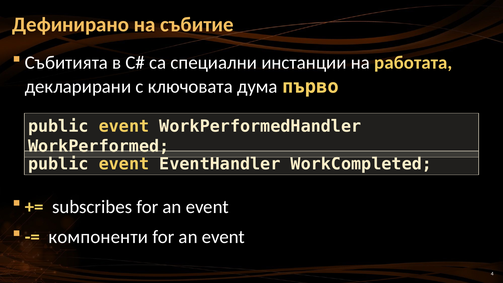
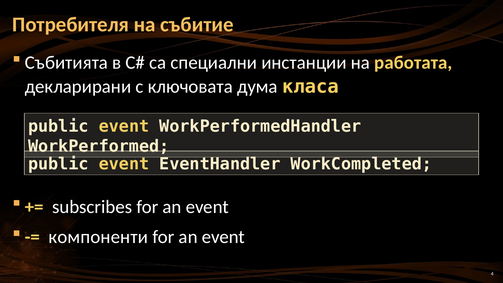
Дефинирано: Дефинирано -> Потребителя (71, 24)
първо: първо -> класа (311, 87)
